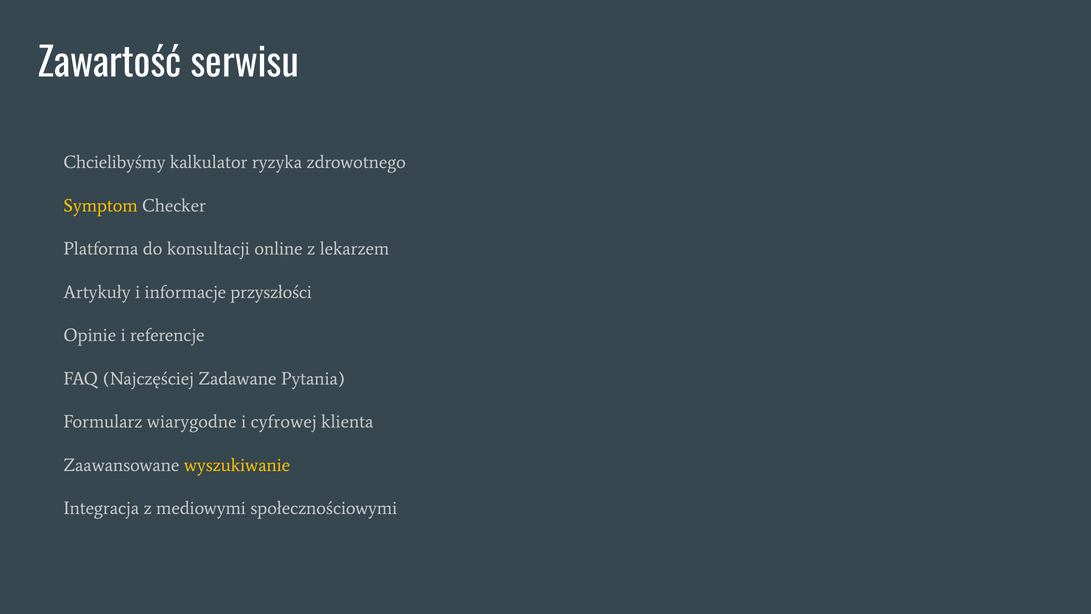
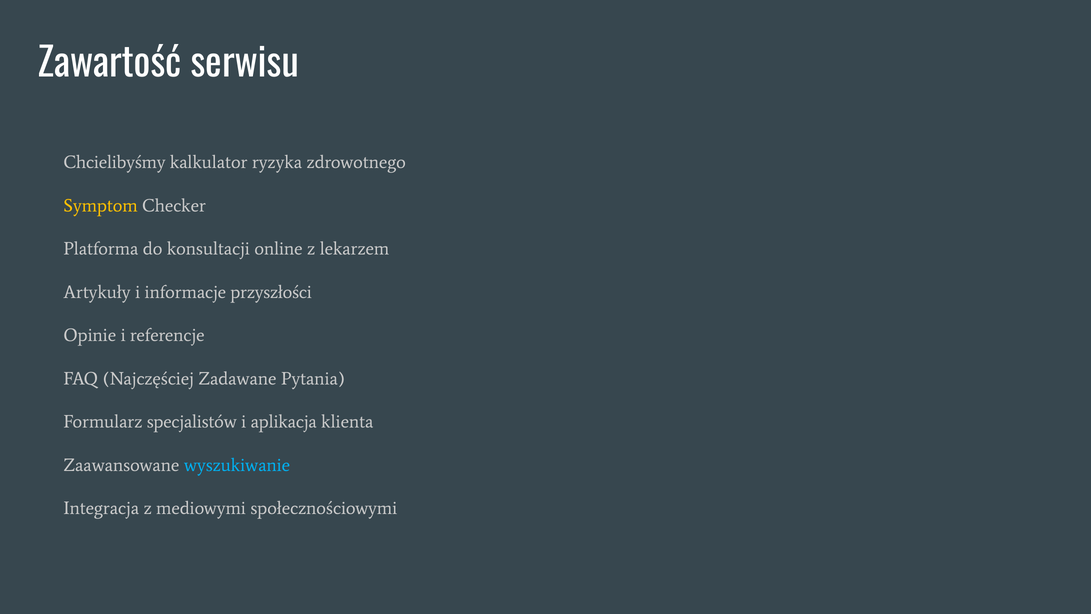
wiarygodne: wiarygodne -> specjalistów (192, 422)
cyfrowej: cyfrowej -> aplikacja (284, 422)
wyszukiwanie colour: yellow -> light blue (237, 465)
